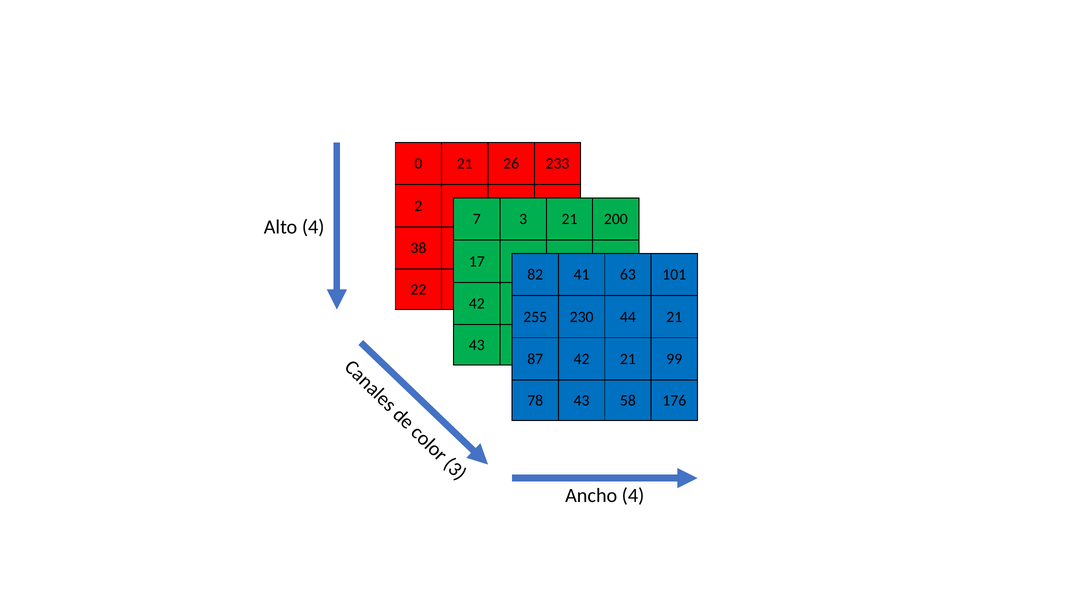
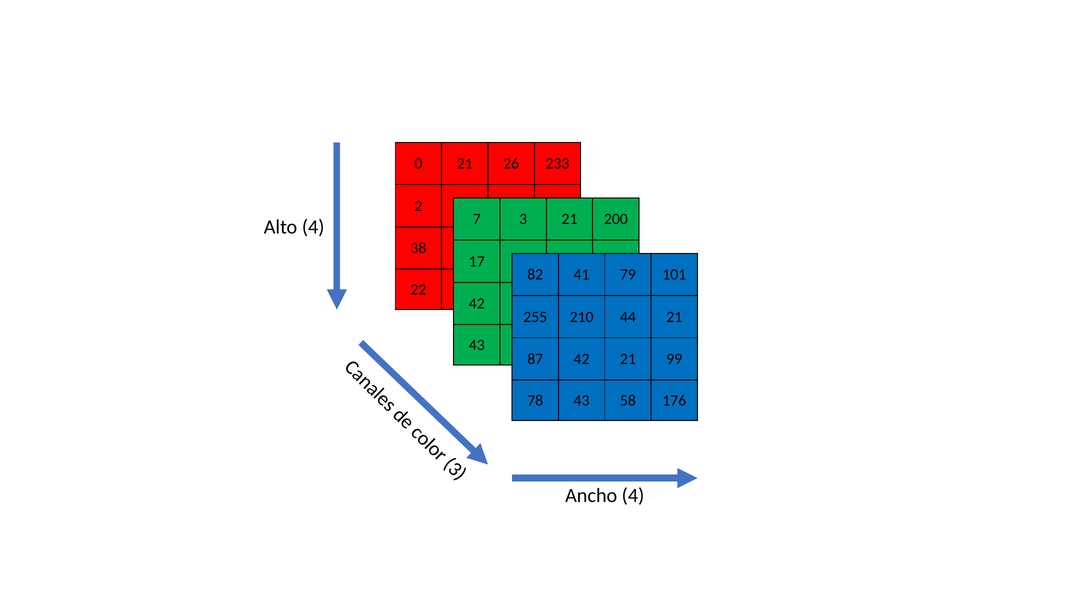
63: 63 -> 79 (628, 274)
230: 230 -> 210 (582, 317)
